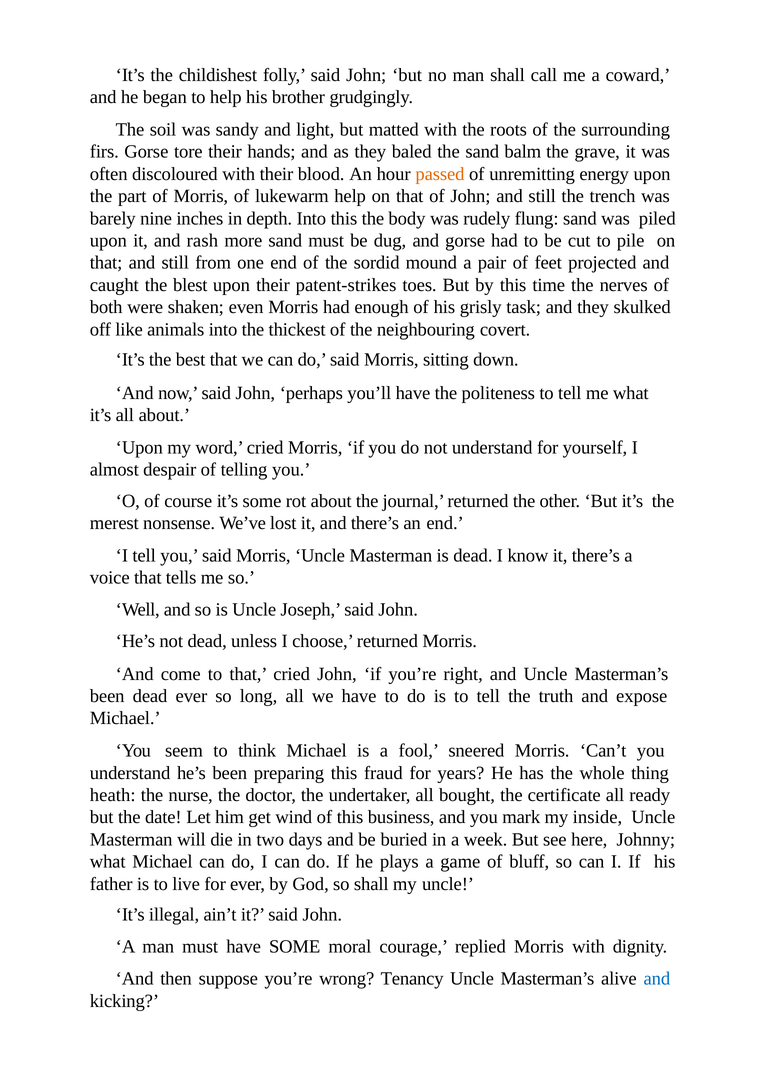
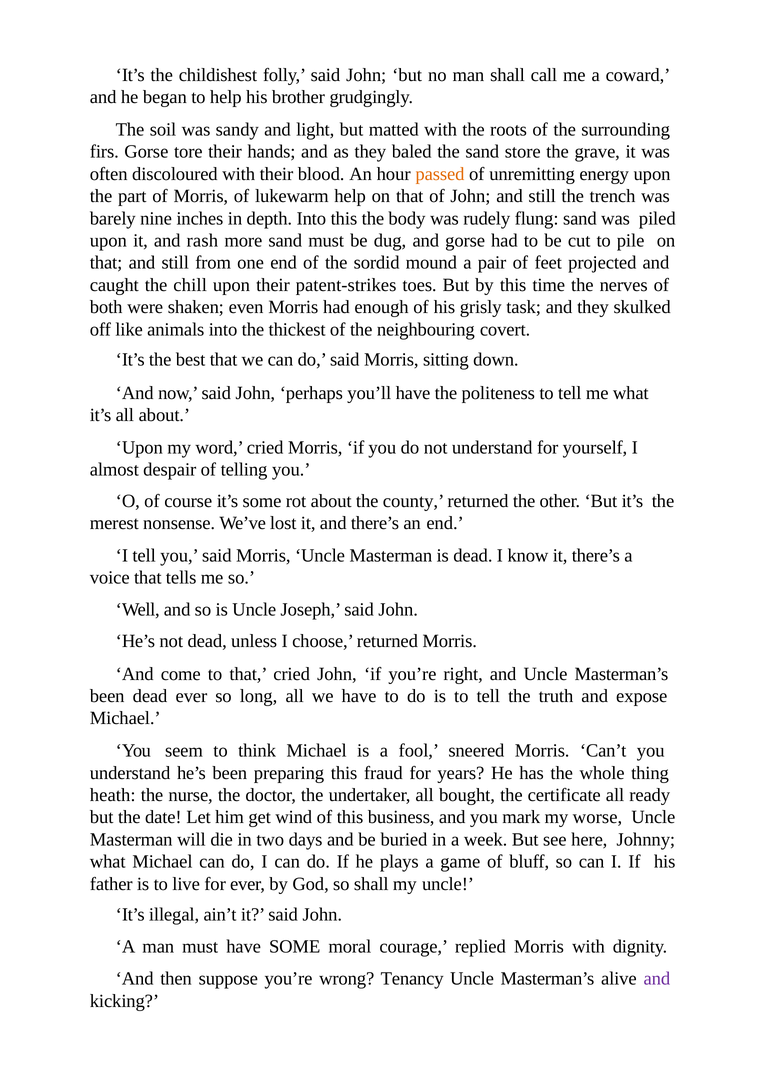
balm: balm -> store (523, 152)
blest: blest -> chill (190, 285)
journal: journal -> county (414, 501)
inside: inside -> worse (597, 817)
and colour: blue -> purple (657, 979)
